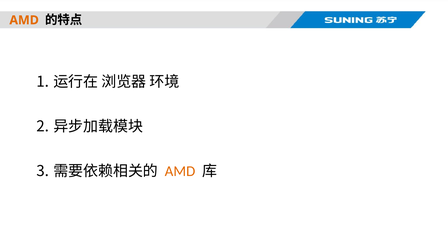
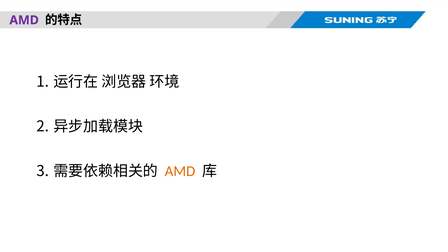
AMD colour: orange -> purple (24, 20)
